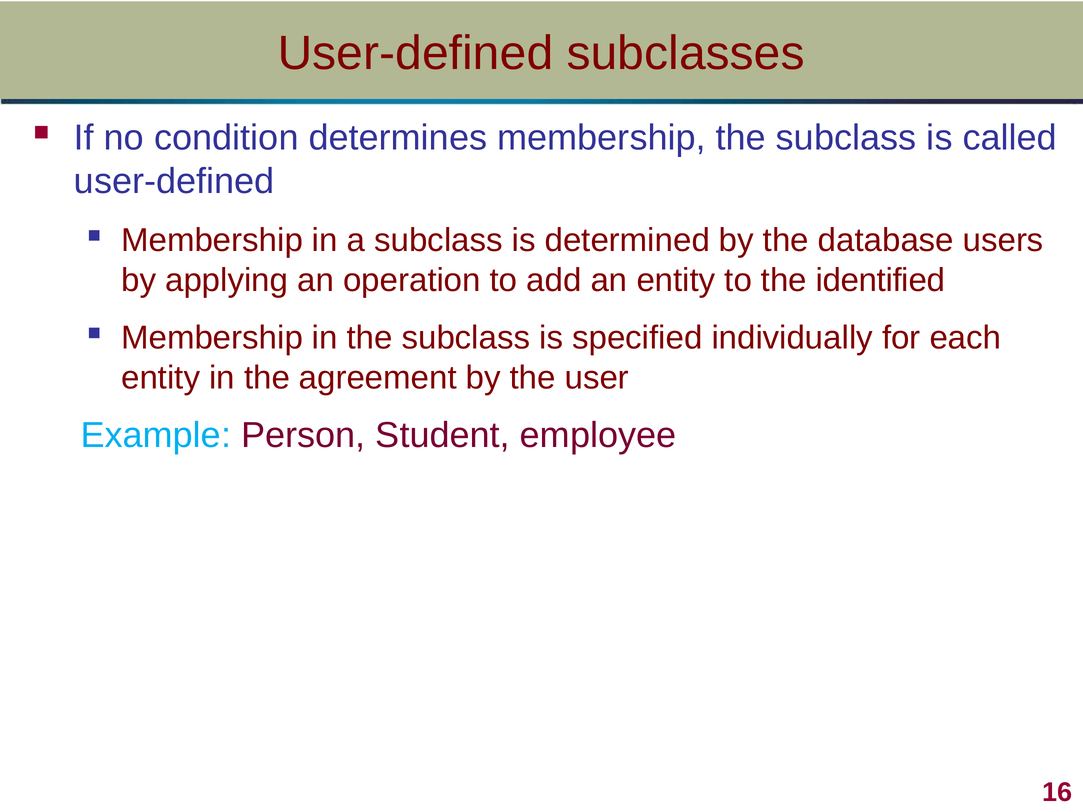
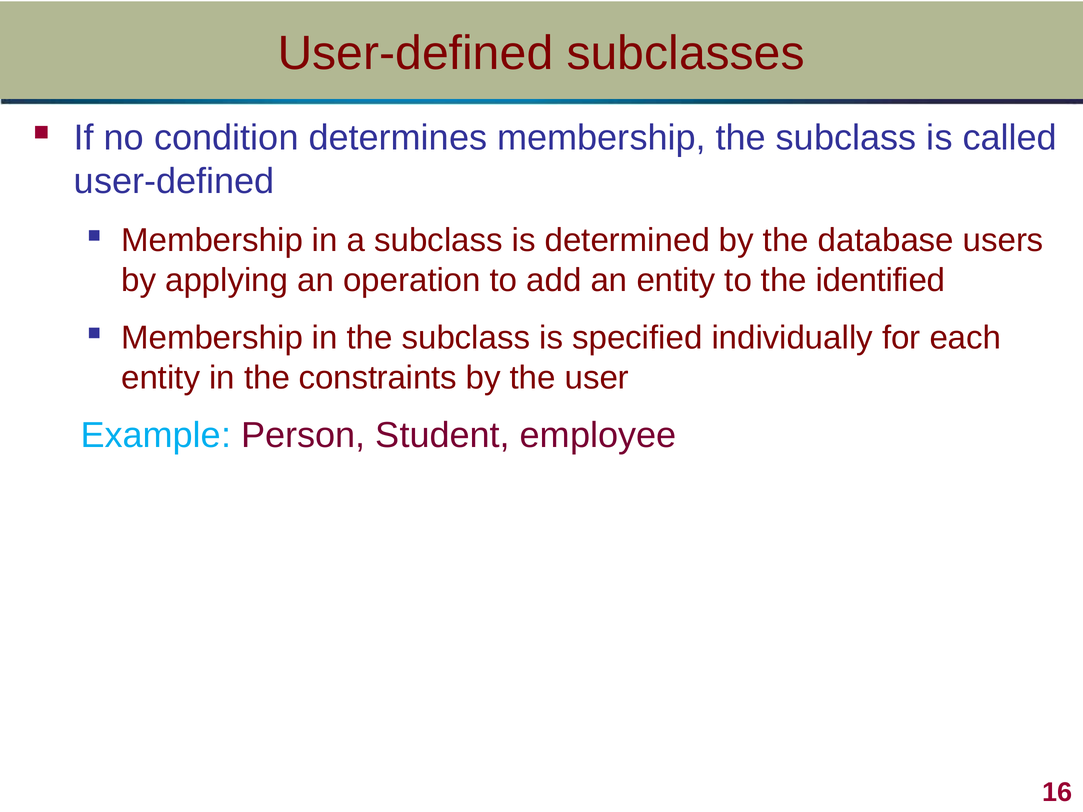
agreement: agreement -> constraints (378, 378)
